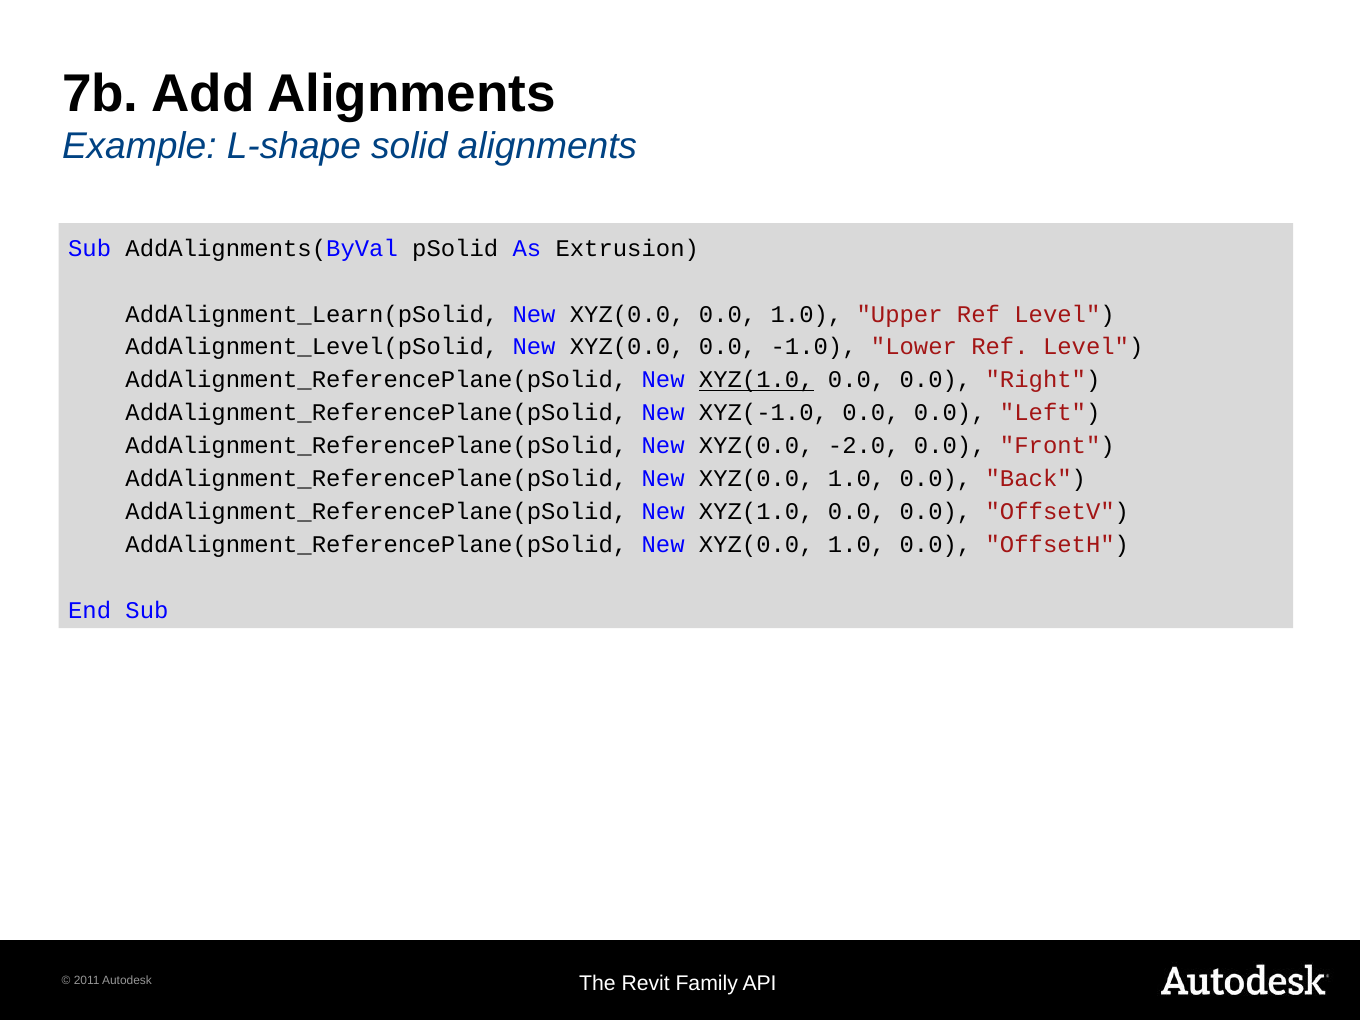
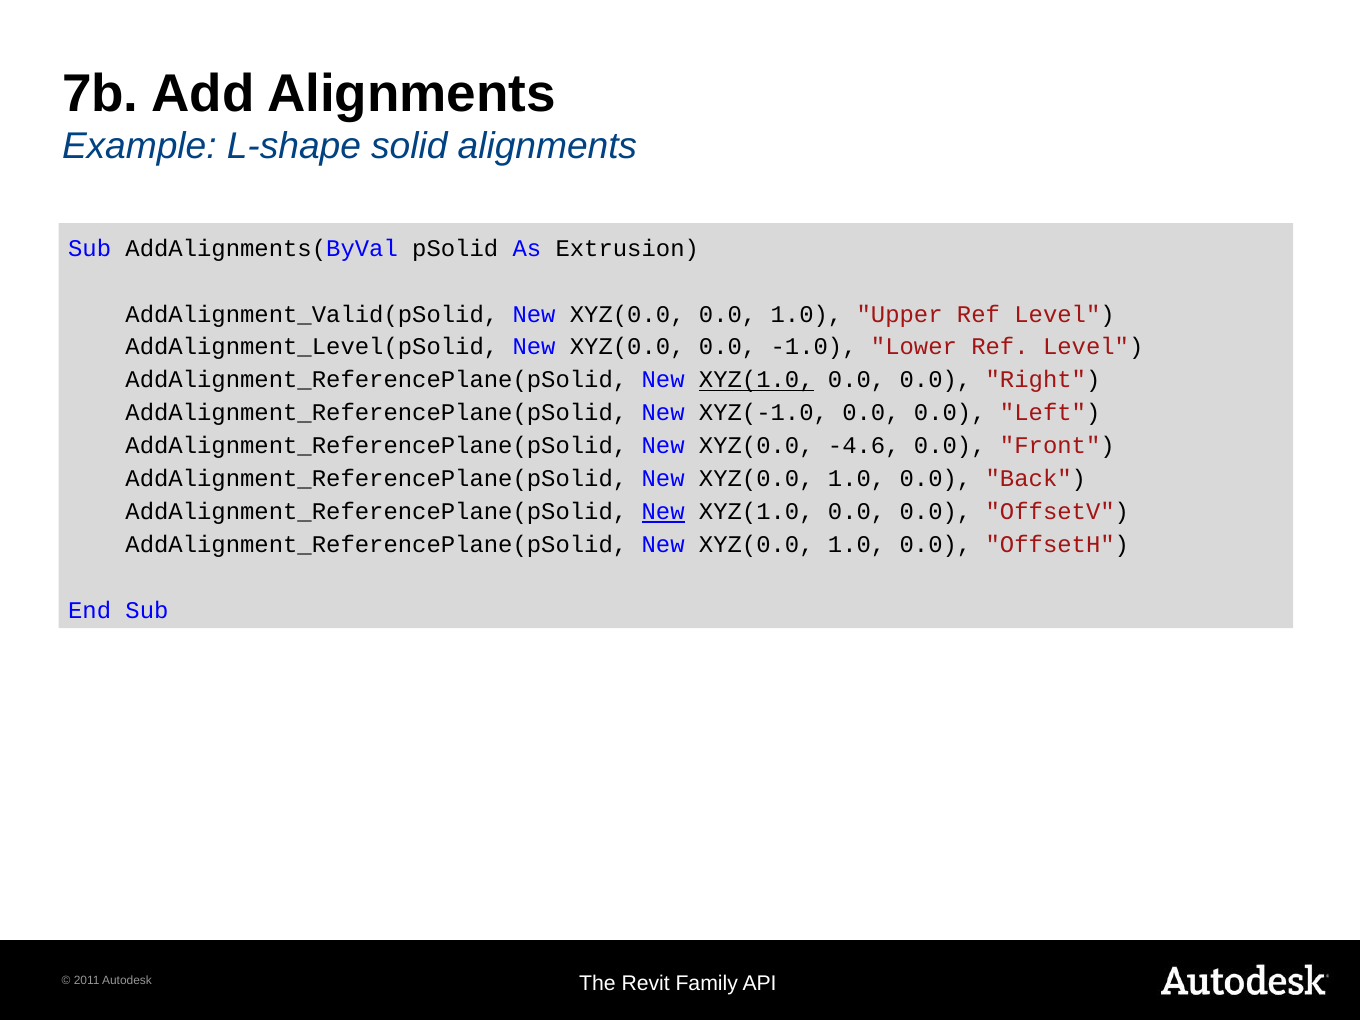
AddAlignment_Learn(pSolid: AddAlignment_Learn(pSolid -> AddAlignment_Valid(pSolid (312, 314)
-2.0: -2.0 -> -4.6 (864, 446)
New underline: none -> present (663, 512)
